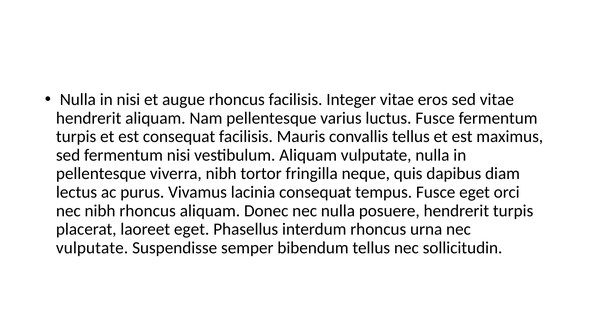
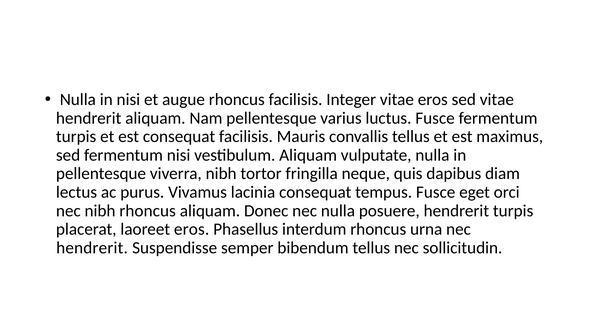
laoreet eget: eget -> eros (192, 229)
vulputate: vulputate -> hendrerit (92, 248)
